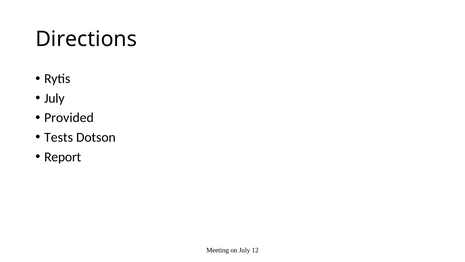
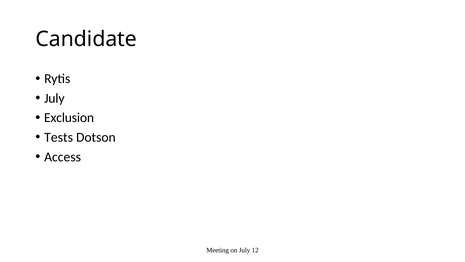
Directions: Directions -> Candidate (86, 39)
Provided: Provided -> Exclusion (69, 118)
Report: Report -> Access (63, 157)
